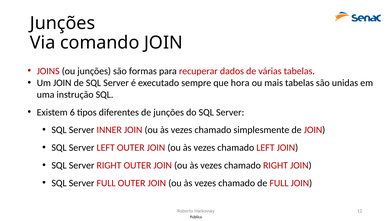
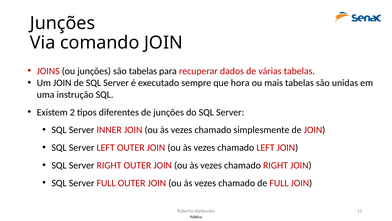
são formas: formas -> tabelas (143, 71)
6: 6 -> 2 (72, 112)
